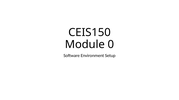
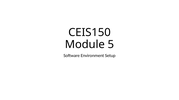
0: 0 -> 5 (111, 45)
